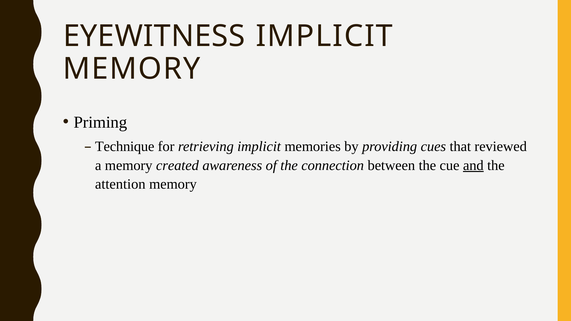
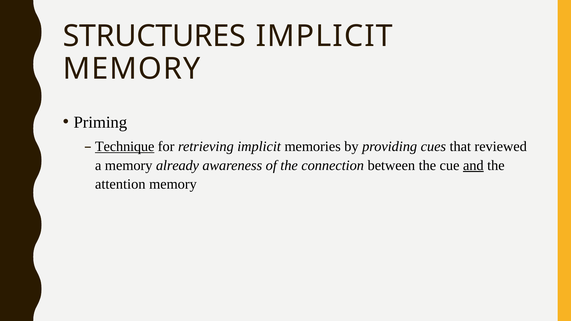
EYEWITNESS: EYEWITNESS -> STRUCTURES (154, 36)
Technique underline: none -> present (125, 147)
created: created -> already (178, 165)
